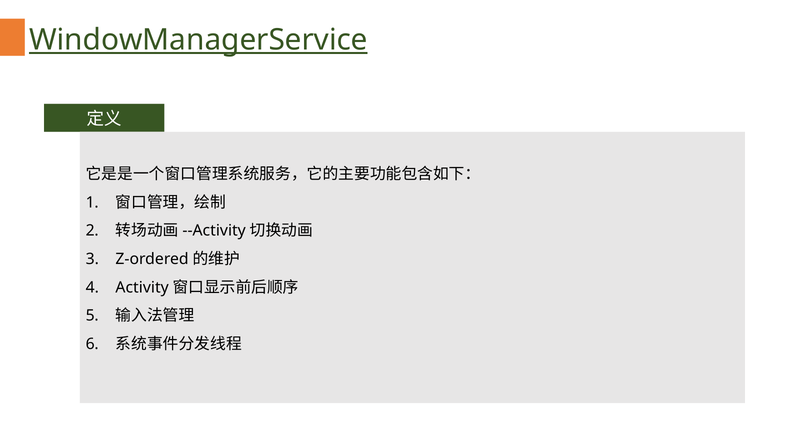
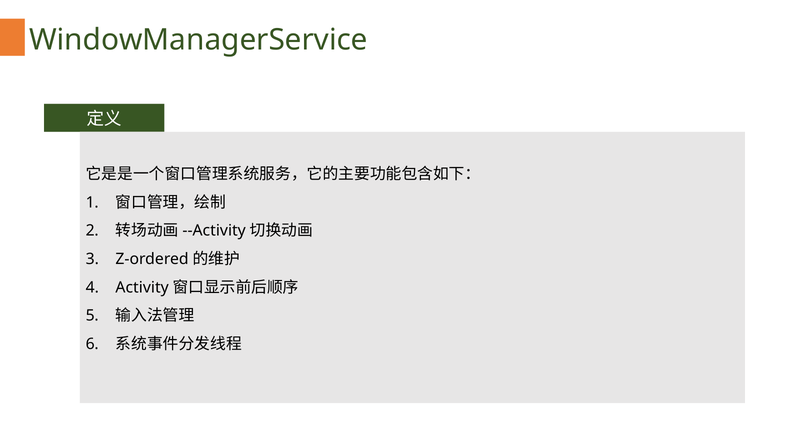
WindowManagerService underline: present -> none (198, 40)
